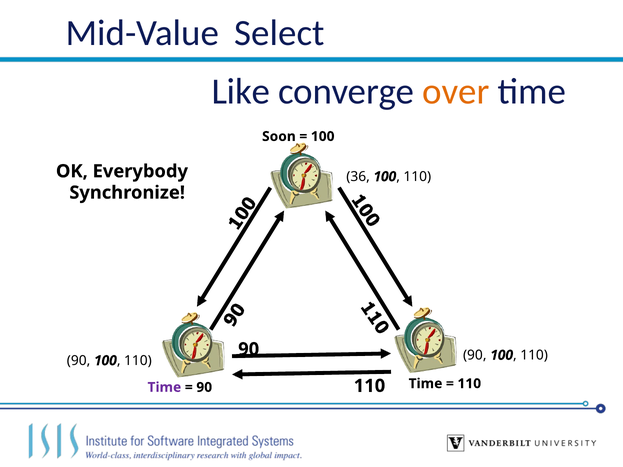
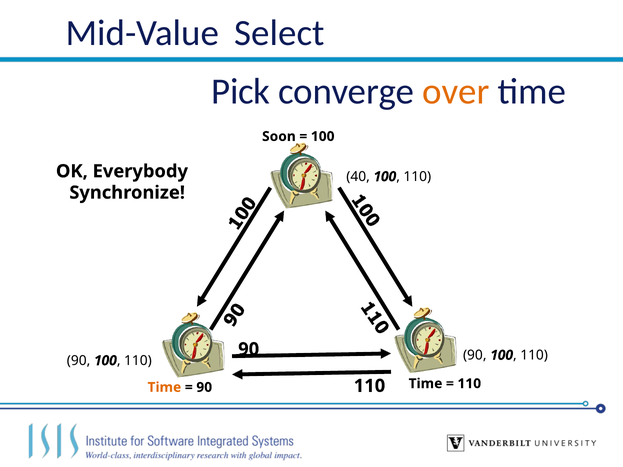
Like: Like -> Pick (241, 92)
36: 36 -> 40 (358, 177)
Time colour: purple -> orange (164, 388)
